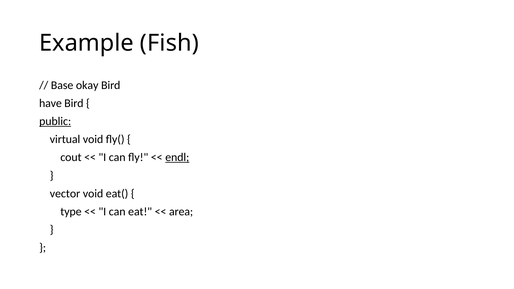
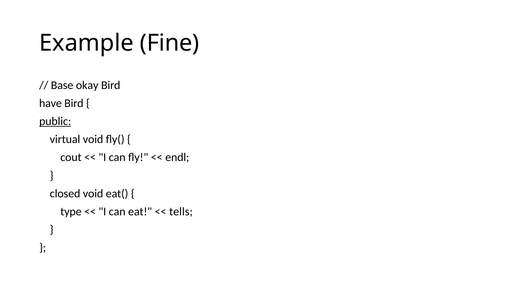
Fish: Fish -> Fine (170, 43)
endl underline: present -> none (177, 157)
vector: vector -> closed (65, 194)
area: area -> tells (181, 212)
